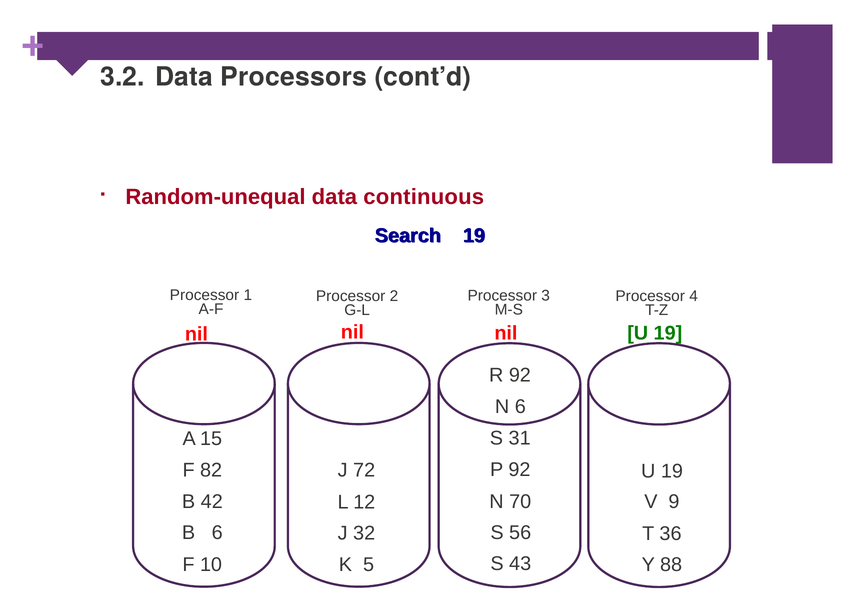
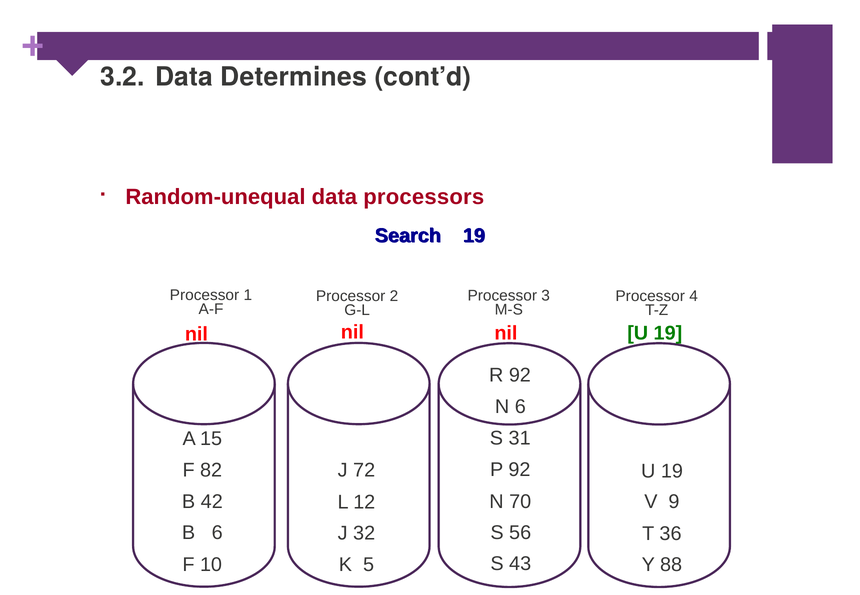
Processors: Processors -> Determines (294, 77)
continuous: continuous -> processors (424, 197)
